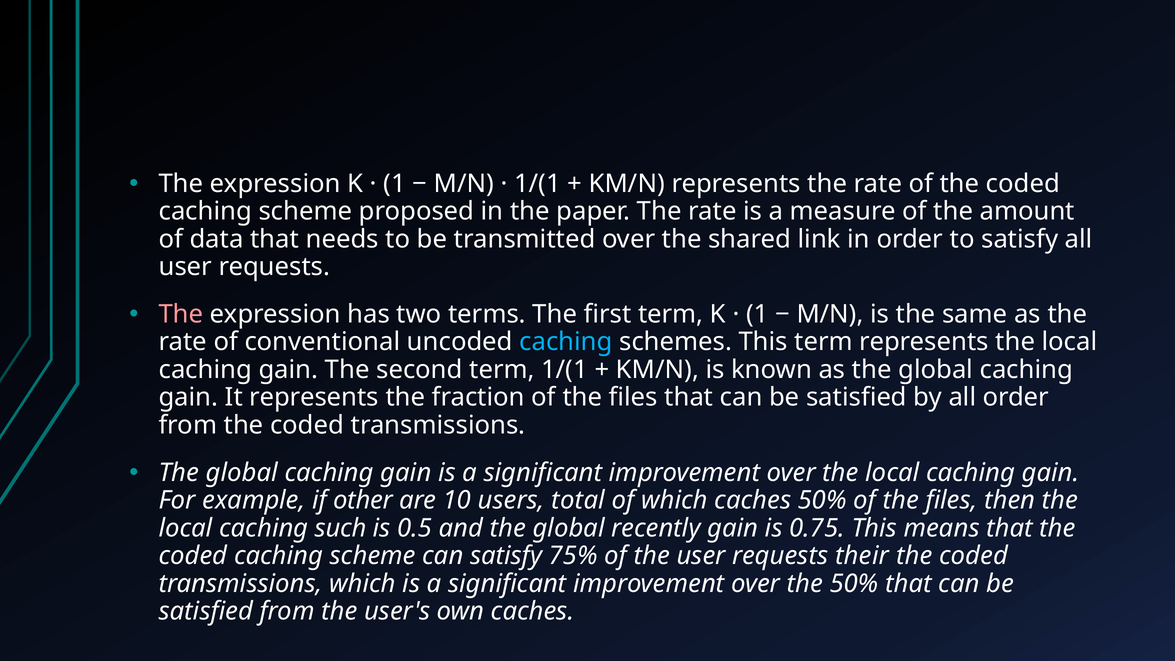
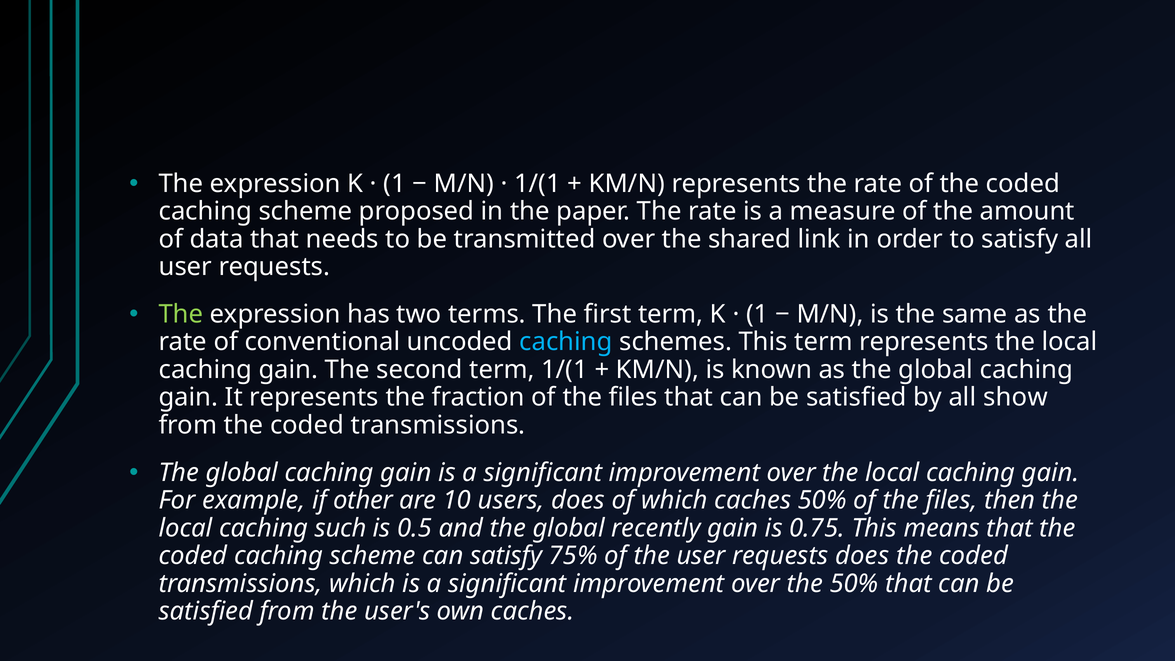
The colour: pink -> light green (181, 314)
all order: order -> show (1016, 398)
users total: total -> does (578, 500)
requests their: their -> does (862, 556)
